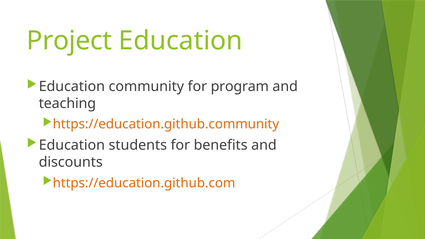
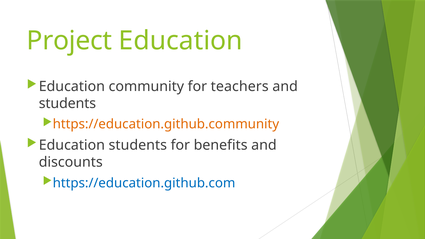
program: program -> teachers (240, 86)
teaching: teaching -> students (67, 103)
https://education.github.com colour: orange -> blue (144, 183)
